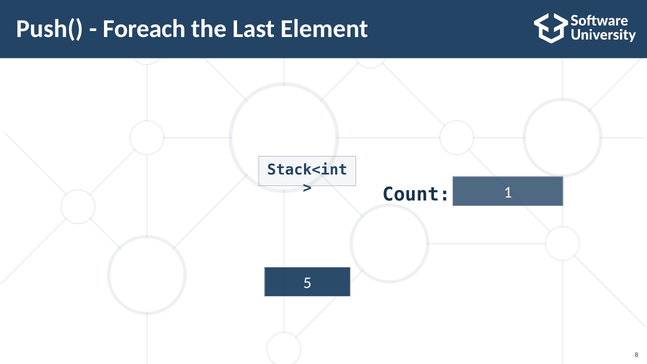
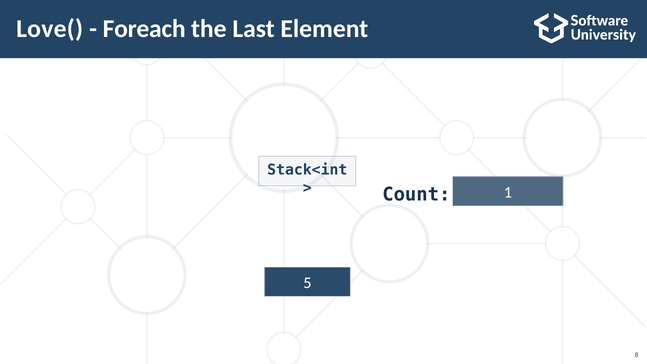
Push(: Push( -> Love( (50, 29)
